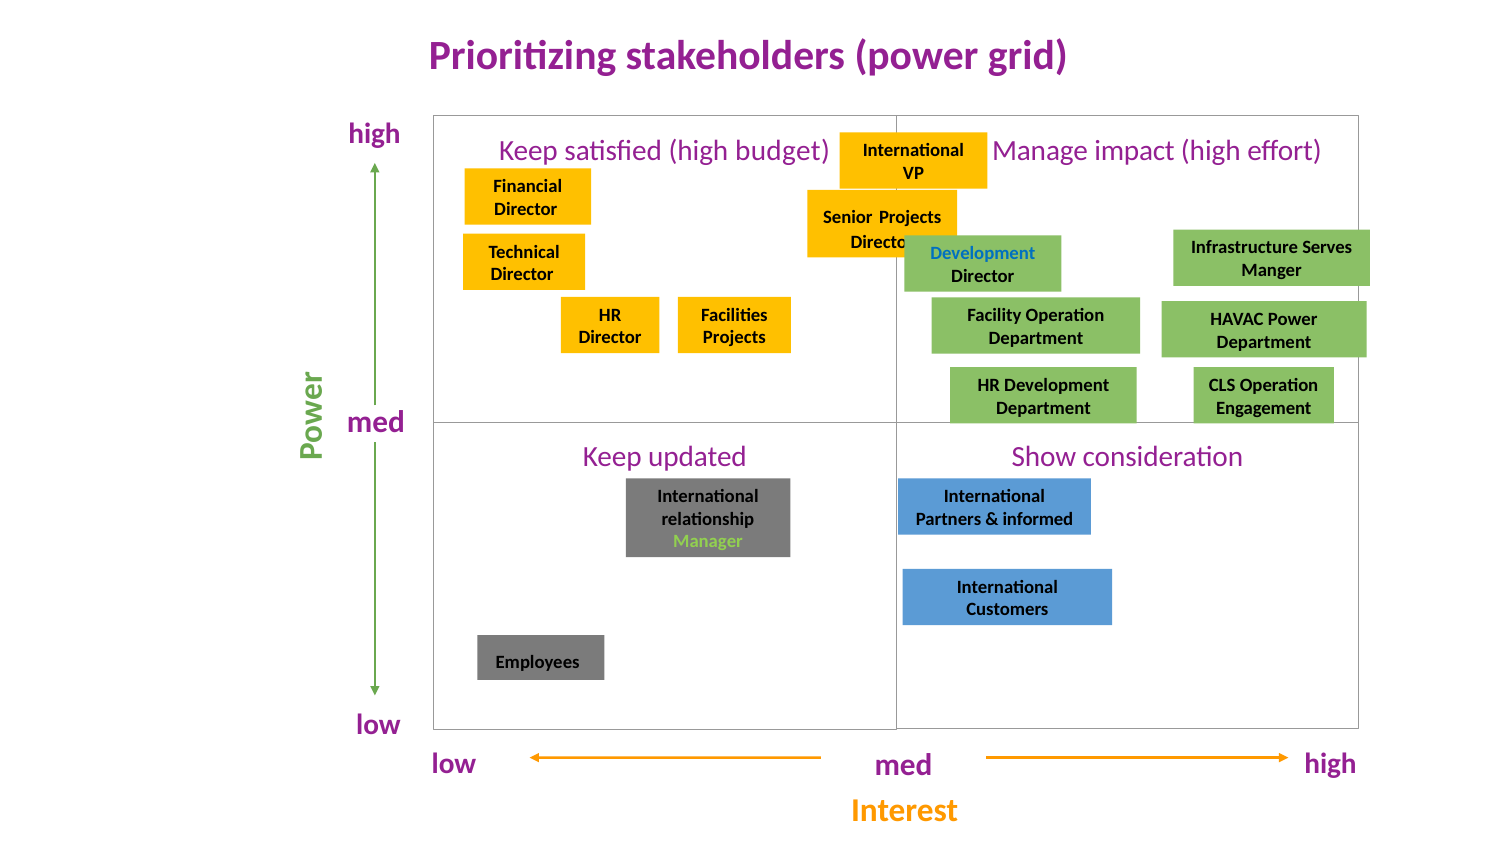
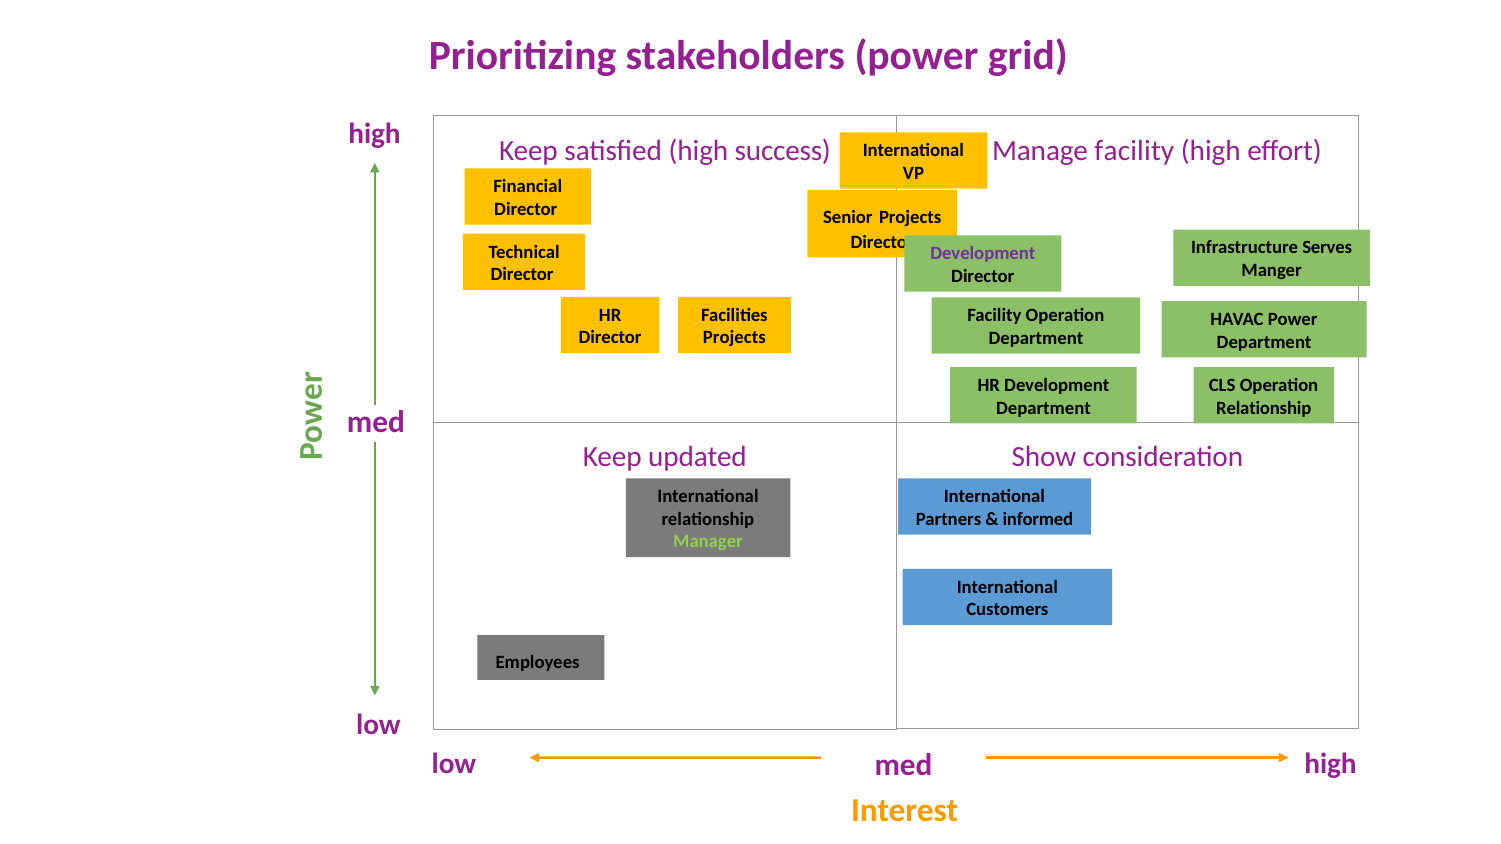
budget: budget -> success (783, 150)
Manage impact: impact -> facility (1134, 150)
Development colour: blue -> purple (983, 254)
Engagement: Engagement -> Relationship (1264, 408)
